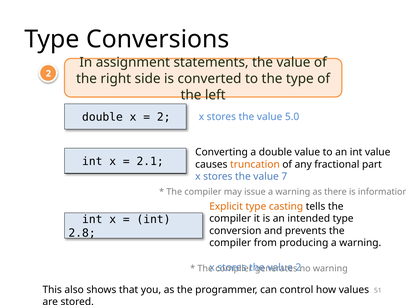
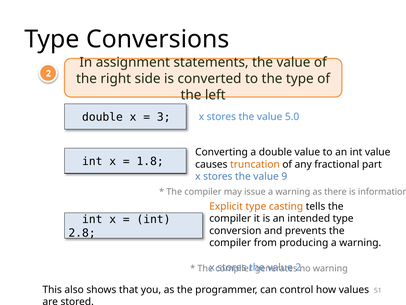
2: 2 -> 3 (164, 117)
2.1: 2.1 -> 1.8 (150, 161)
7: 7 -> 9 (284, 176)
